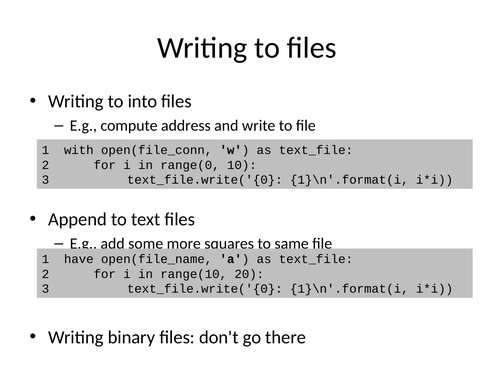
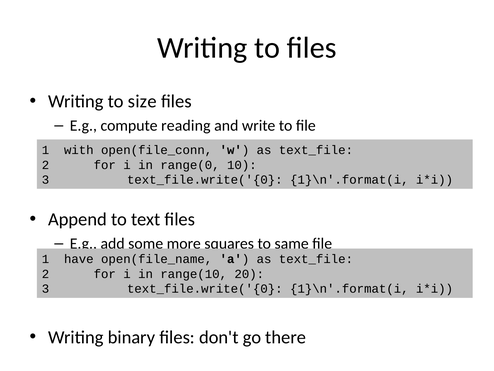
into: into -> size (142, 101)
address: address -> reading (186, 126)
